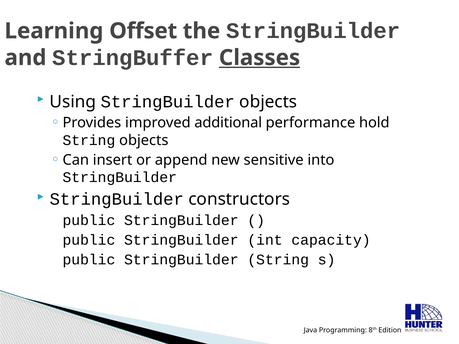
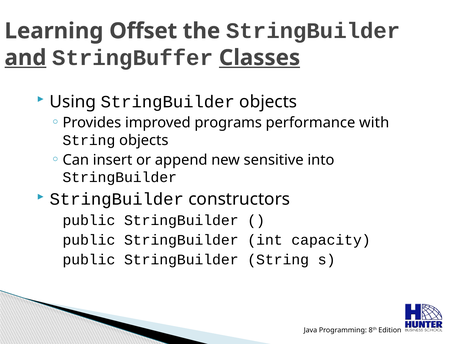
and underline: none -> present (25, 58)
additional: additional -> programs (228, 123)
hold: hold -> with (374, 123)
